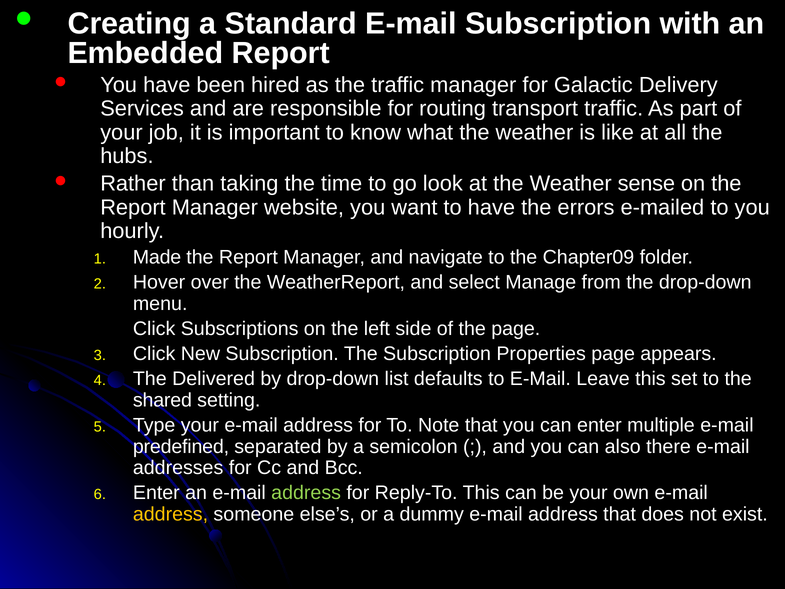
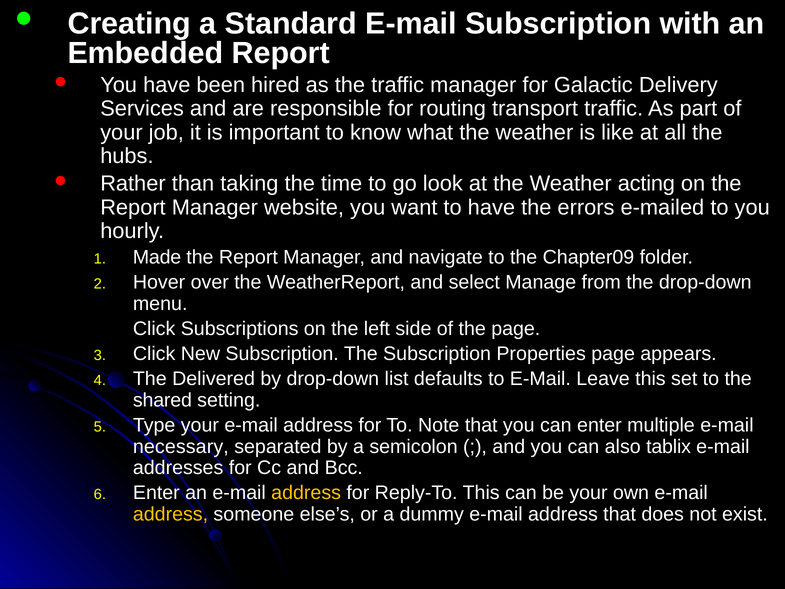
sense: sense -> acting (646, 184)
predefined: predefined -> necessary (181, 446)
there: there -> tablix (669, 446)
address colour: light green -> yellow (306, 493)
